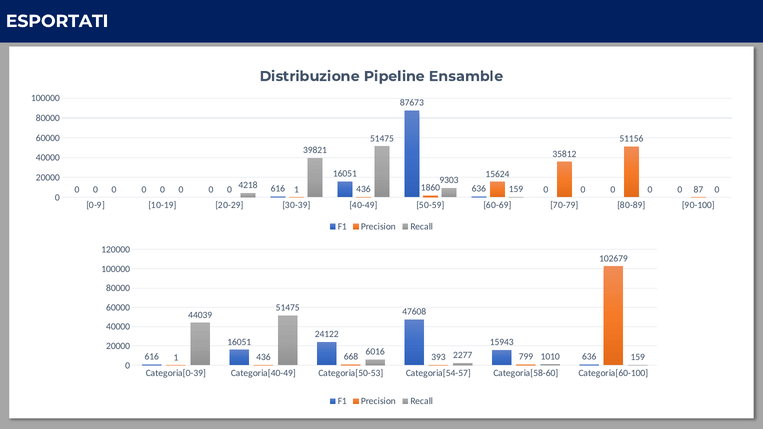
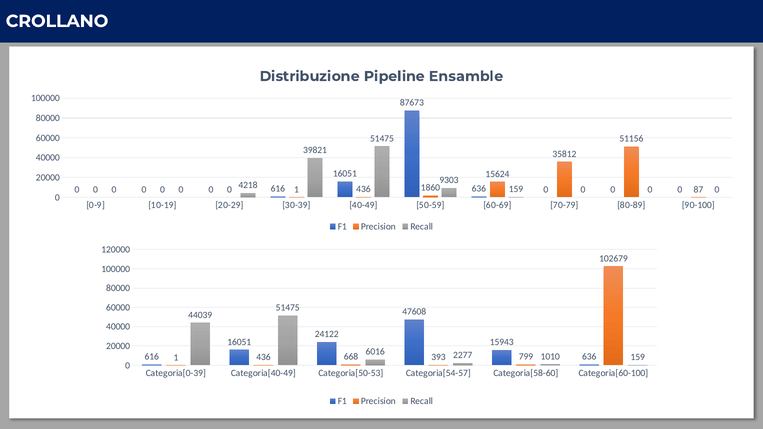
ESPORTATI: ESPORTATI -> CROLLANO (57, 21)
